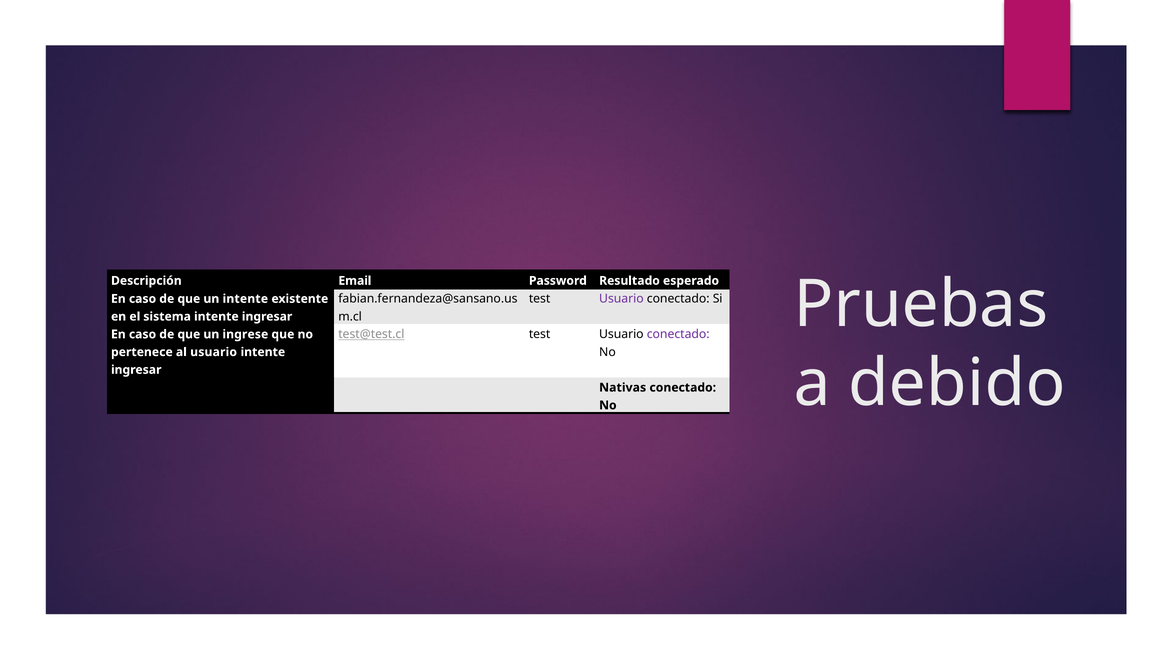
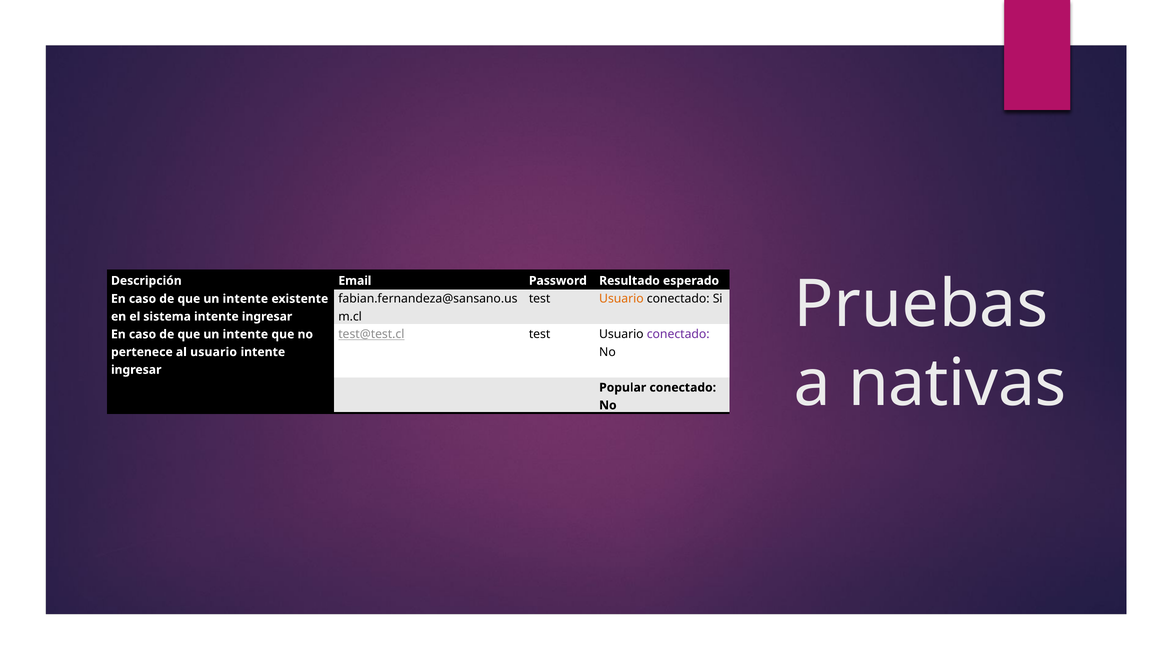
Usuario colour: purple -> orange (621, 299)
ingrese: ingrese -> intente (245, 334)
debido: debido -> nativas (957, 383)
Nativas: Nativas -> Popular (623, 387)
